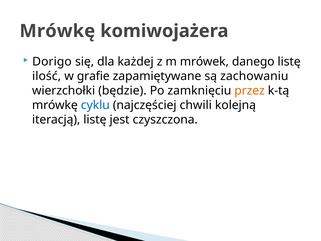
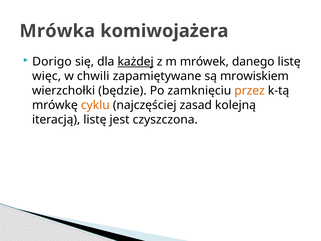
Mrówkę: Mrówkę -> Mrówka (57, 31)
każdej underline: none -> present (136, 62)
ilość: ilość -> więc (47, 76)
grafie: grafie -> chwili (93, 76)
zachowaniu: zachowaniu -> mrowiskiem (254, 76)
cyklu colour: blue -> orange (95, 105)
chwili: chwili -> zasad (196, 105)
